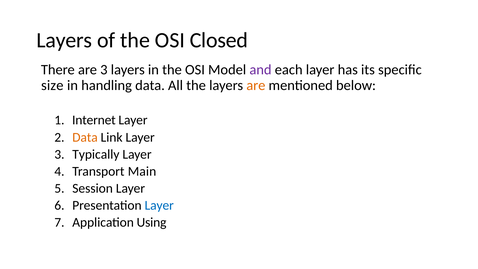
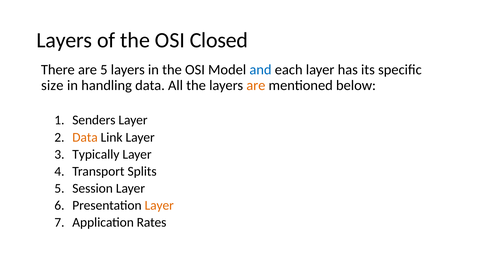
are 3: 3 -> 5 (104, 70)
and colour: purple -> blue (261, 70)
Internet: Internet -> Senders (94, 120)
Main: Main -> Splits (142, 171)
Layer colour: blue -> orange (159, 205)
Using: Using -> Rates (152, 222)
